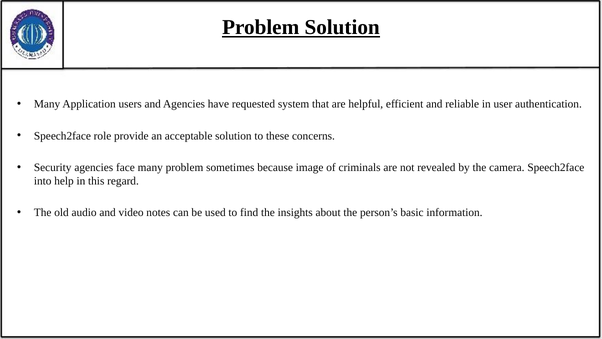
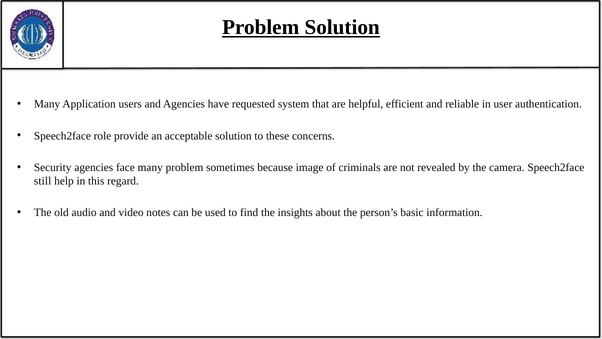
into: into -> still (43, 181)
